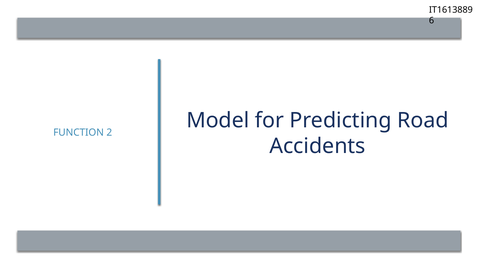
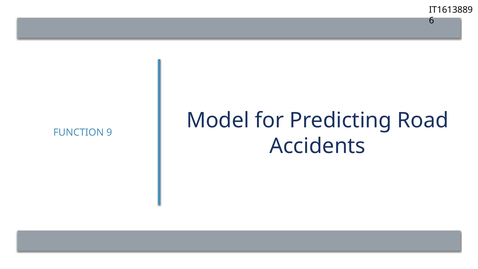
2: 2 -> 9 (109, 132)
